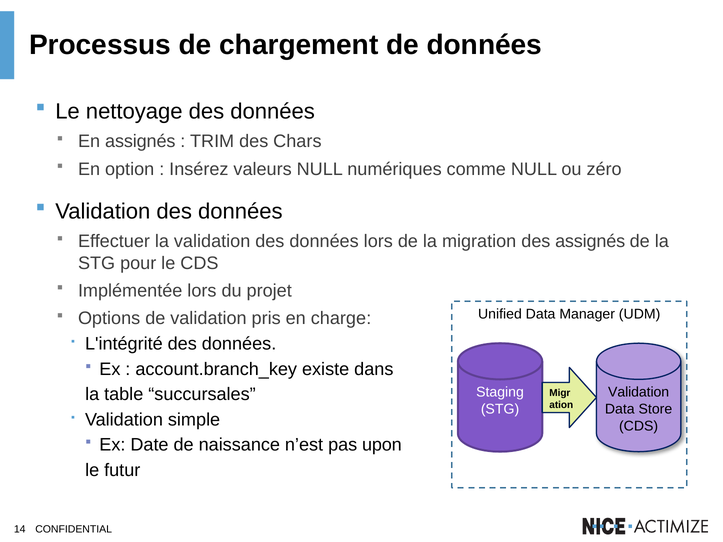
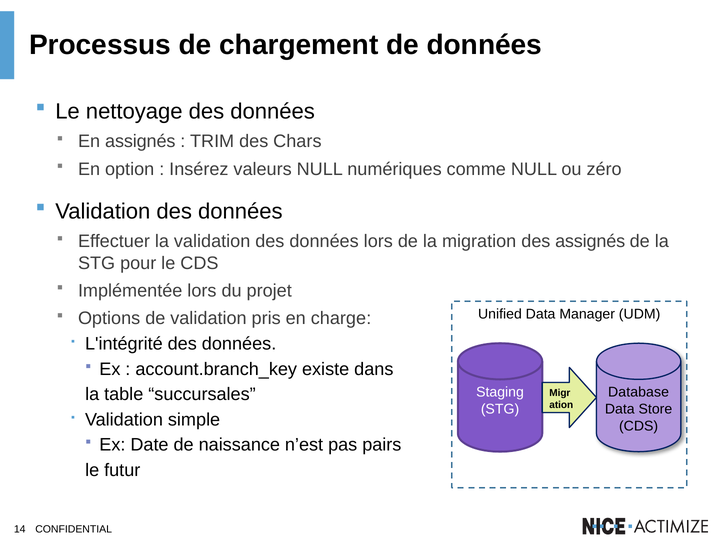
Validation: Validation -> Database (639, 393)
upon: upon -> pairs (382, 445)
